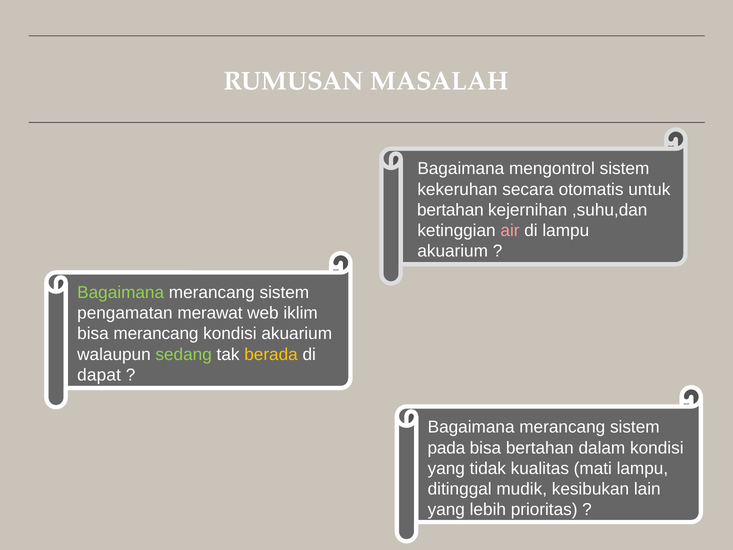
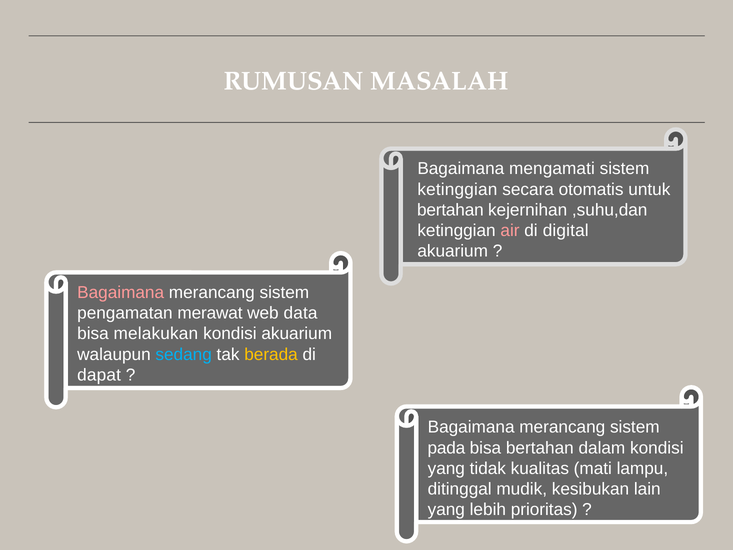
mengontrol: mengontrol -> mengamati (552, 169)
kekeruhan: kekeruhan -> ketinggian (457, 189)
di lampu: lampu -> digital (566, 231)
Bagaimana colour: light green -> pink (121, 292)
iklim: iklim -> data (301, 313)
bisa merancang: merancang -> melakukan (156, 334)
sedang colour: light green -> light blue (184, 354)
